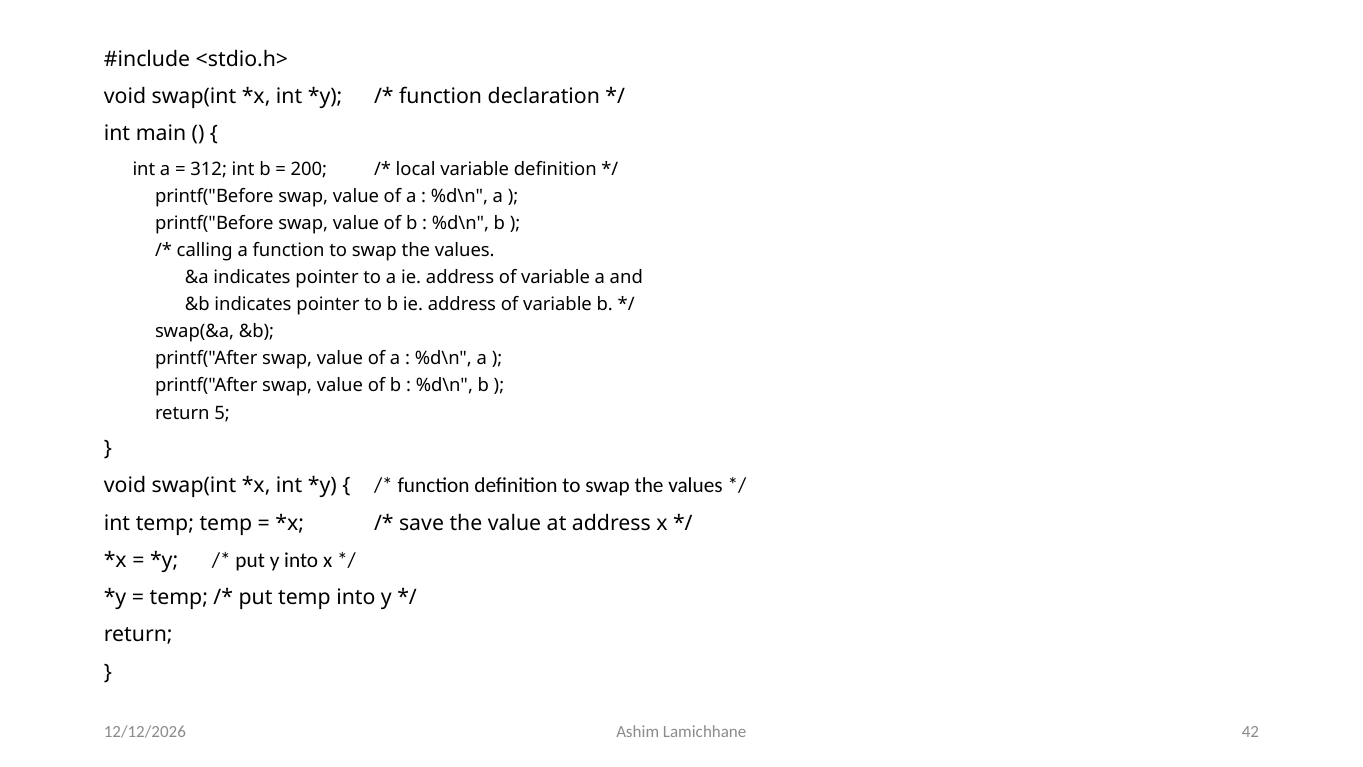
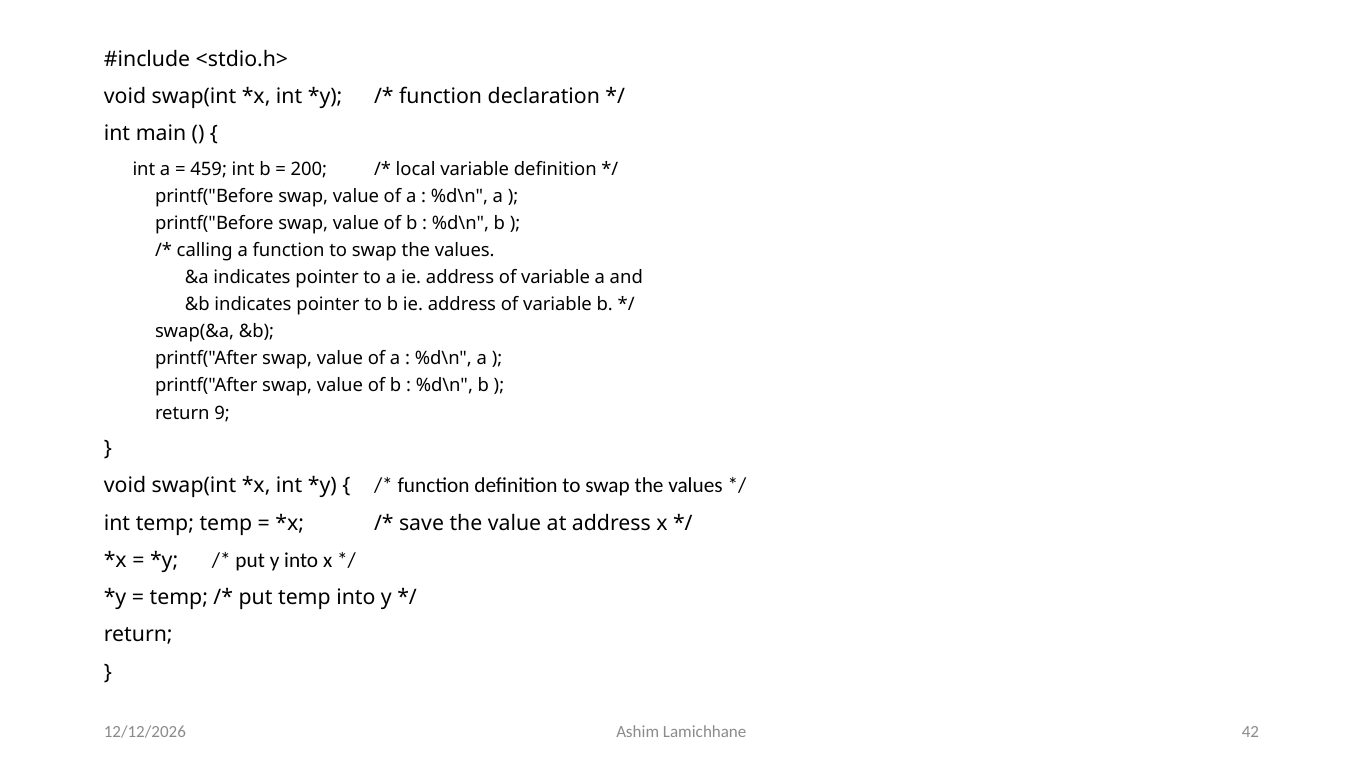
312: 312 -> 459 (209, 169)
5: 5 -> 9 (222, 413)
